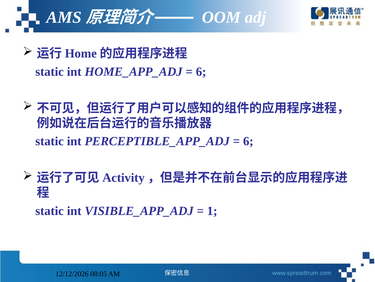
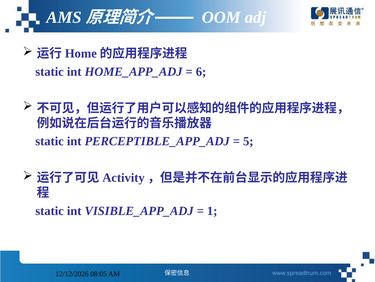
6: 6 -> 5 (248, 141)
